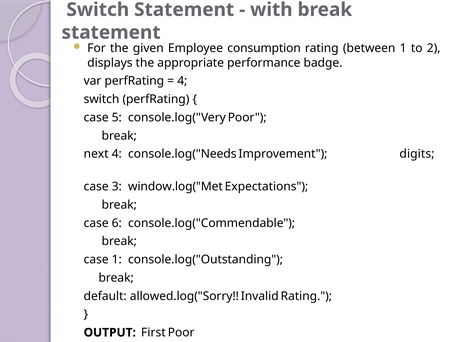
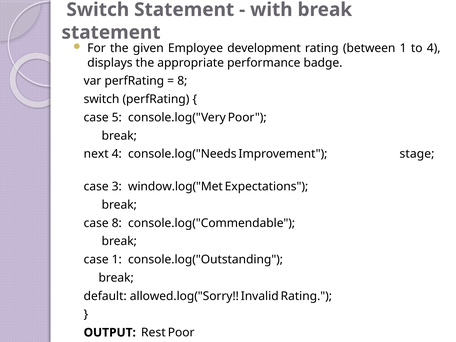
consumption: consumption -> development (264, 48)
to 2: 2 -> 4 (434, 48)
4: 4 -> 8 (182, 81)
digits: digits -> stage (417, 154)
case 6: 6 -> 8 (117, 223)
First: First -> Rest (153, 333)
